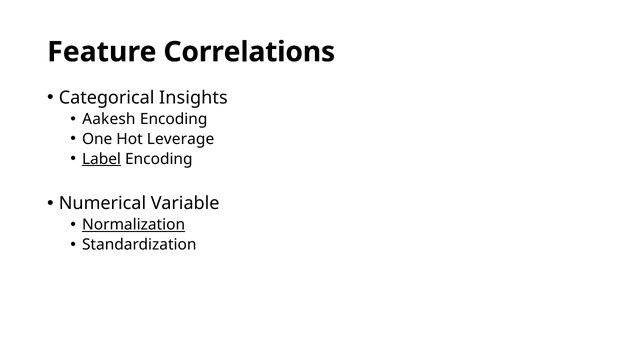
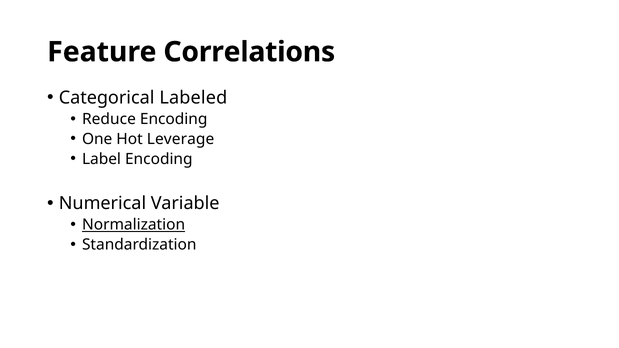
Insights: Insights -> Labeled (193, 98)
Aakesh: Aakesh -> Reduce (109, 119)
Label underline: present -> none (102, 159)
